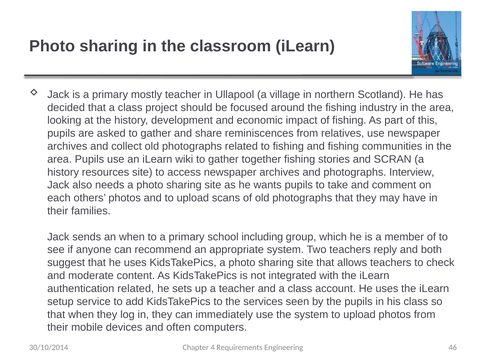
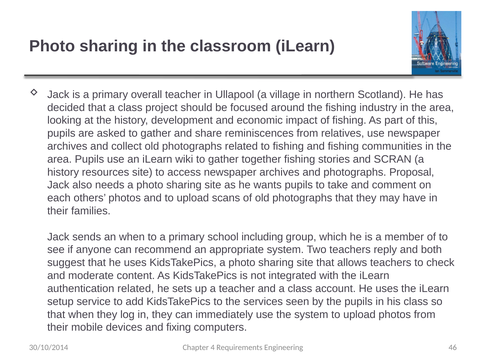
mostly: mostly -> overall (147, 95)
Interview: Interview -> Proposal (412, 172)
often: often -> fixing (179, 328)
